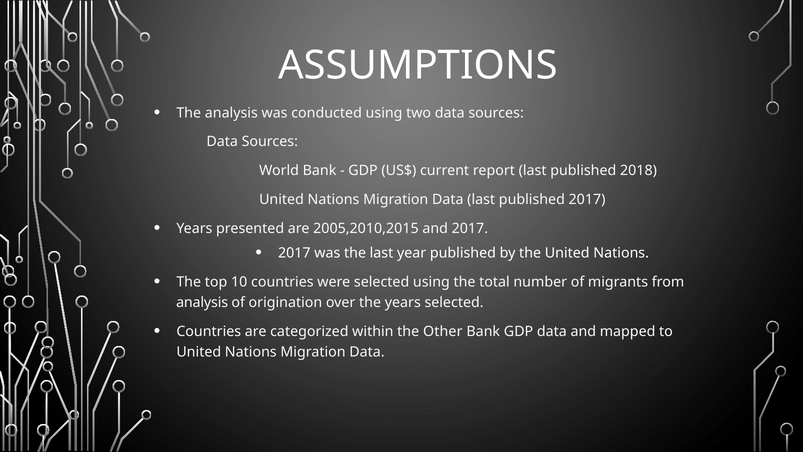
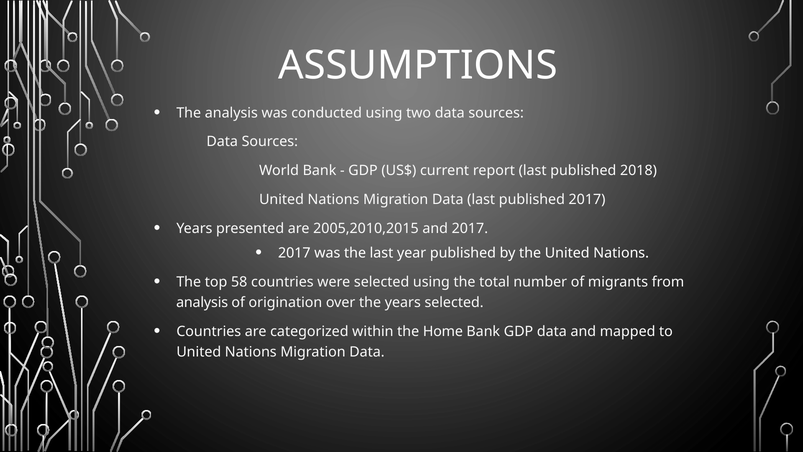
10: 10 -> 58 (239, 282)
Other: Other -> Home (443, 331)
